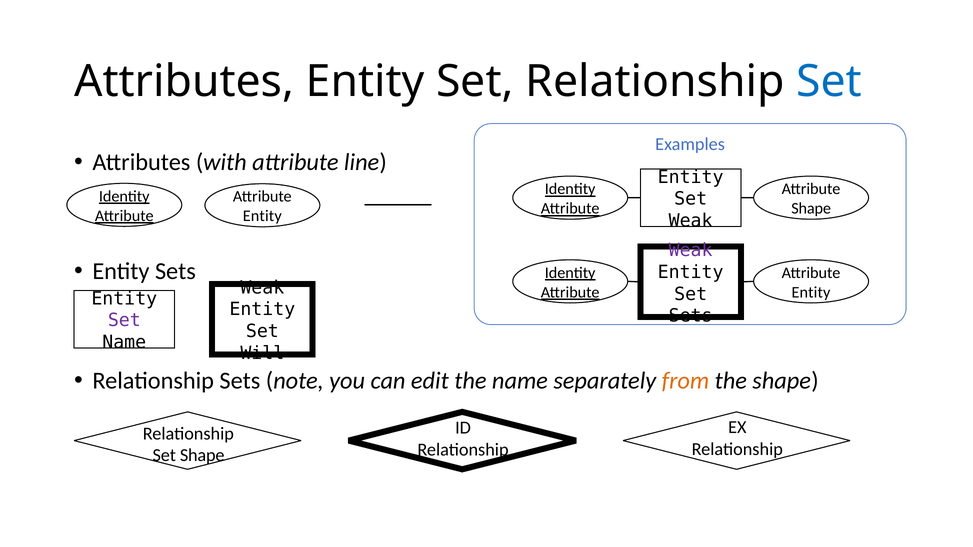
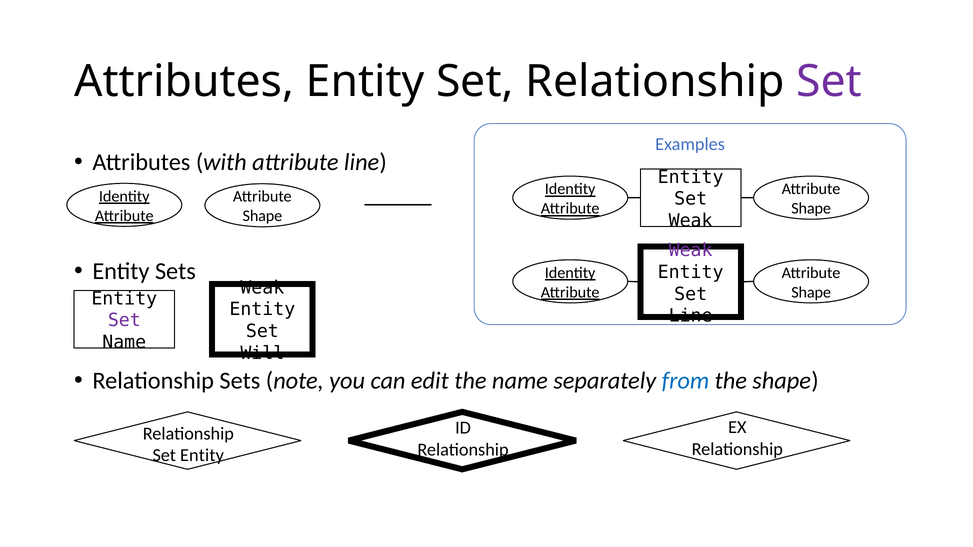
Set colour: blue -> purple (829, 82)
Entity: Entity -> Shape (262, 216)
Entity: Entity -> Shape (811, 292)
Sets: Sets -> Line (691, 316)
from colour: orange -> blue (685, 381)
Set Shape: Shape -> Entity (202, 456)
